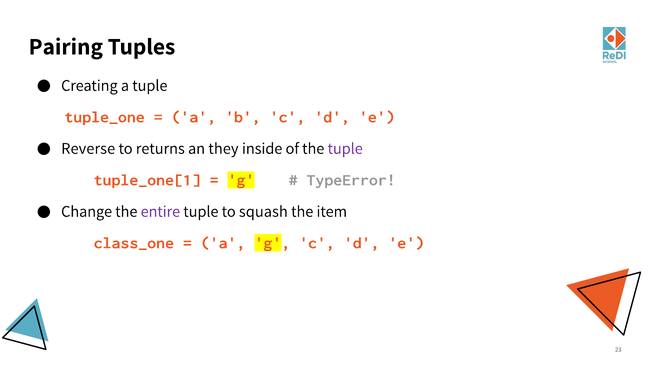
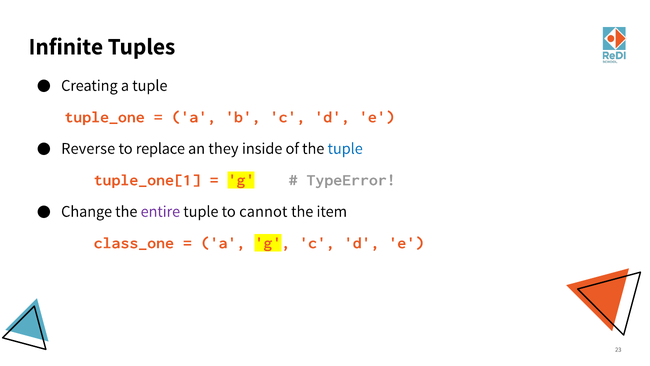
Pairing: Pairing -> Infinite (66, 47)
returns: returns -> replace (160, 148)
tuple colour: purple -> blue (345, 148)
squash: squash -> cannot (263, 211)
